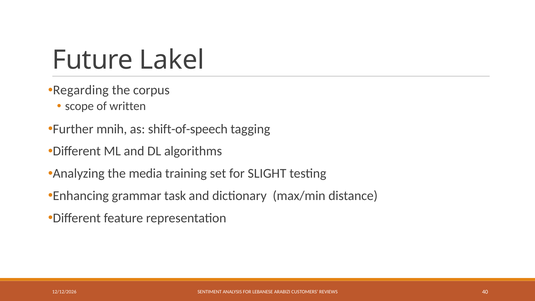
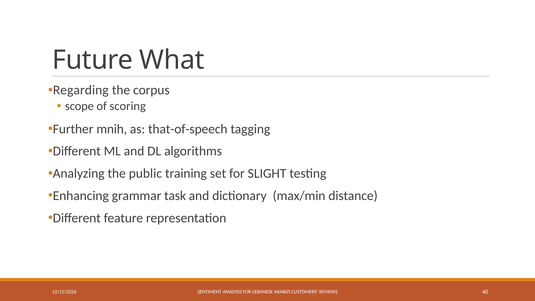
Lakel: Lakel -> What (172, 60)
written: written -> scoring (128, 106)
shift-of-speech: shift-of-speech -> that-of-speech (188, 129)
media: media -> public (145, 173)
